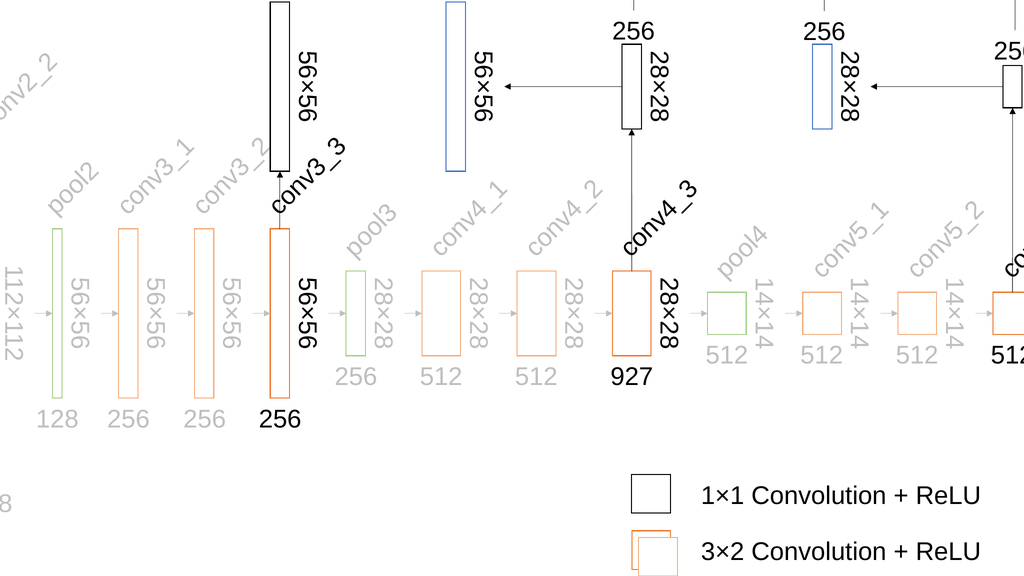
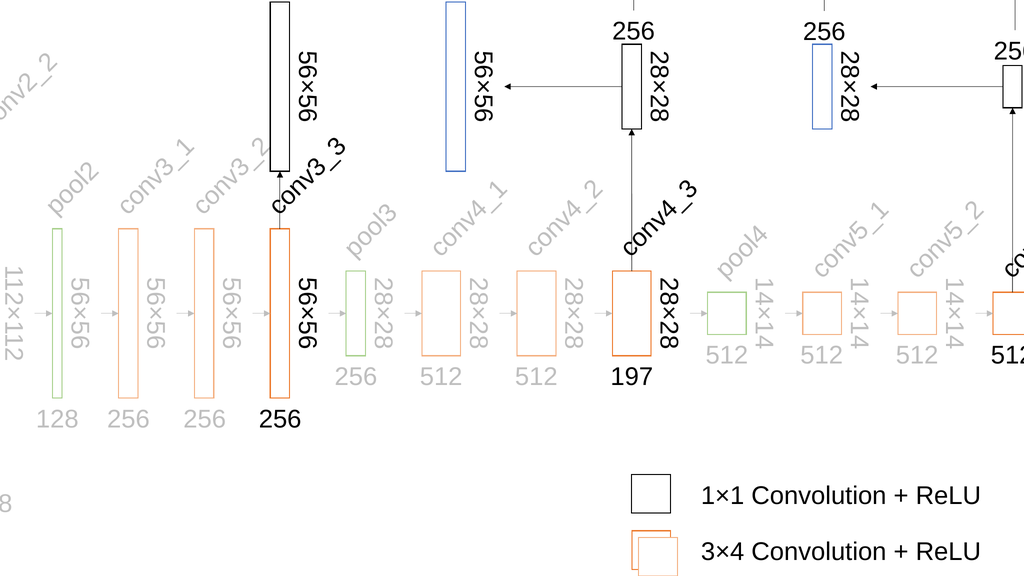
927: 927 -> 197 (632, 377)
3×2: 3×2 -> 3×4 (723, 552)
